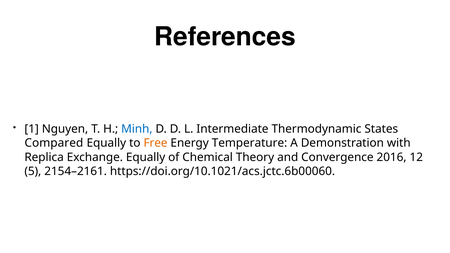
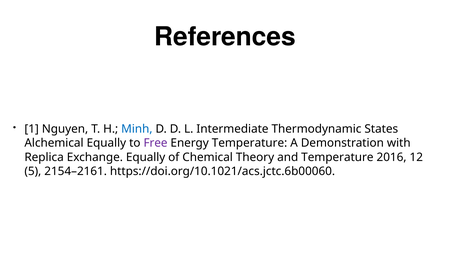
Compared: Compared -> Alchemical (54, 143)
Free colour: orange -> purple (156, 143)
and Convergence: Convergence -> Temperature (337, 157)
